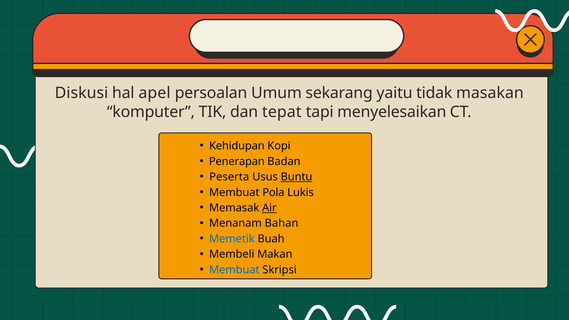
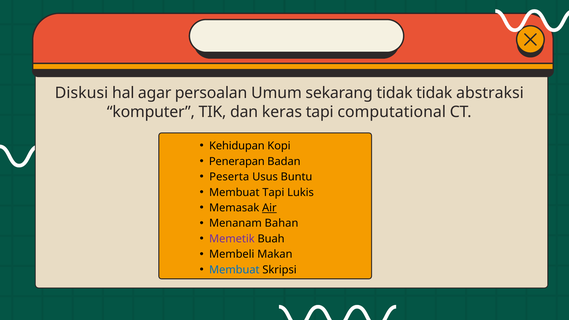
apel: apel -> agar (155, 93)
sekarang yaitu: yaitu -> tidak (395, 93)
masakan: masakan -> abstraksi (490, 93)
tepat: tepat -> keras (282, 112)
menyelesaikan: menyelesaikan -> computational (392, 112)
Buntu underline: present -> none (296, 177)
Membuat Pola: Pola -> Tapi (273, 192)
Memetik colour: blue -> purple (232, 239)
